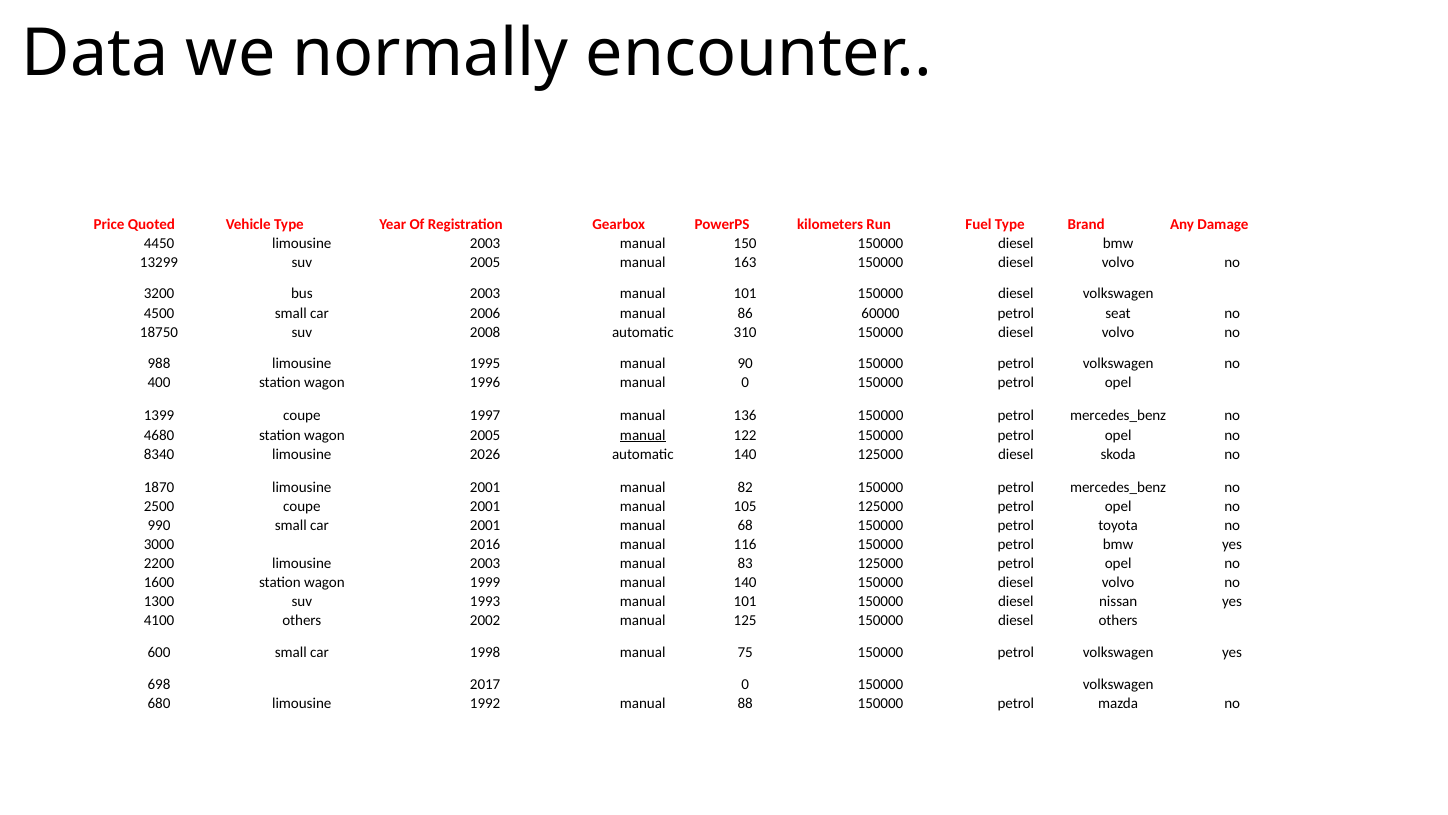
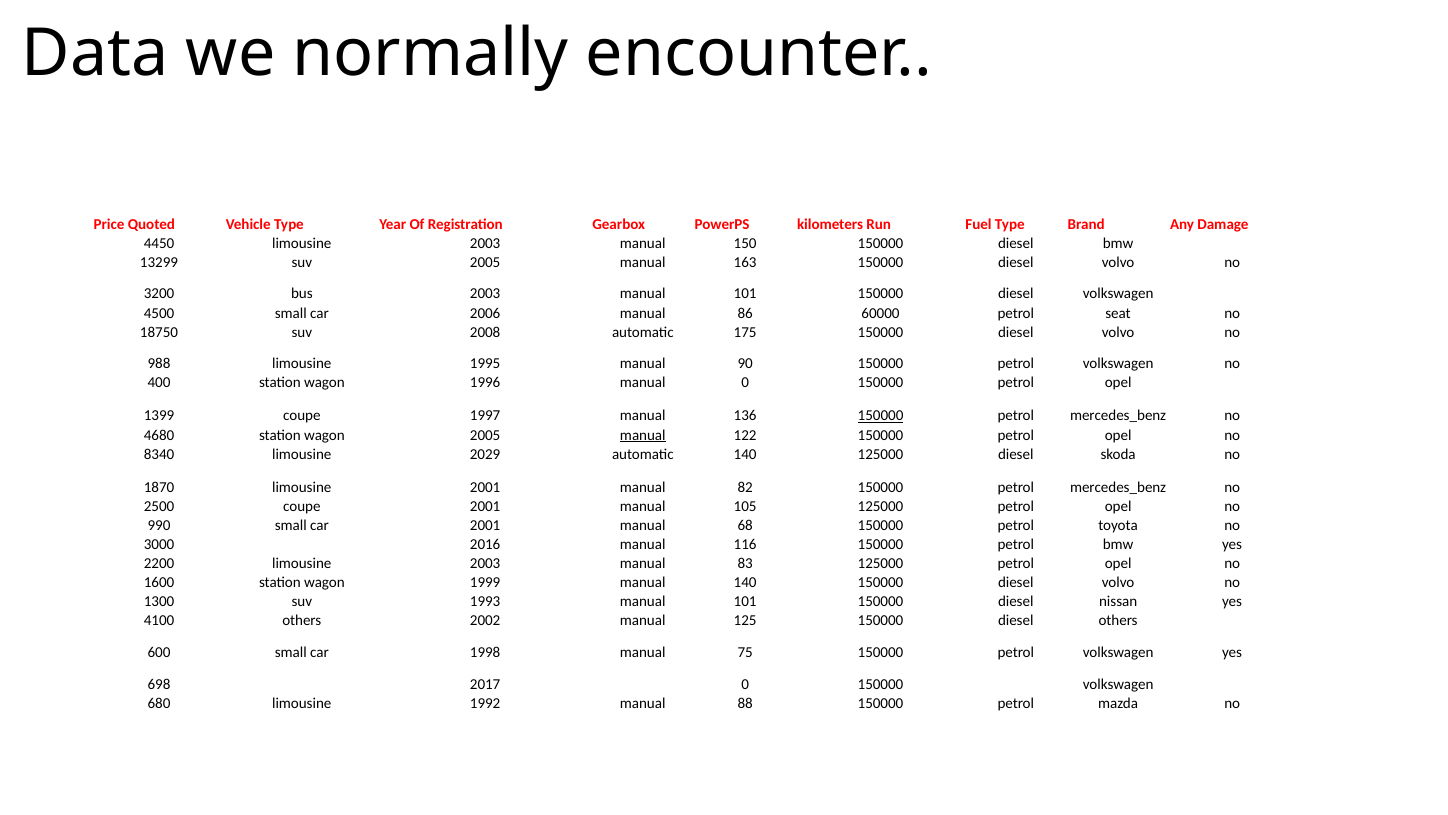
310: 310 -> 175 (745, 332)
150000 underline: none -> present (881, 416)
2026: 2026 -> 2029 (485, 454)
